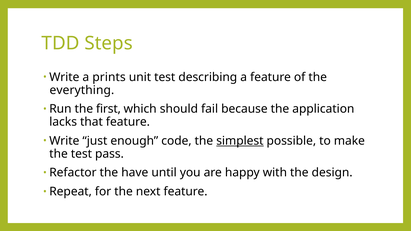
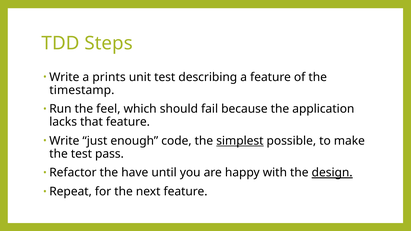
everything: everything -> timestamp (82, 90)
first: first -> feel (108, 109)
design underline: none -> present (332, 173)
